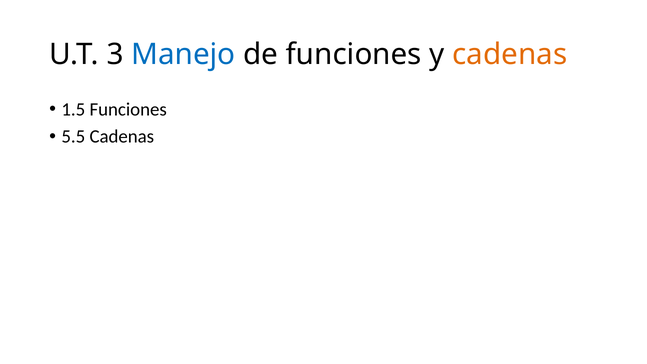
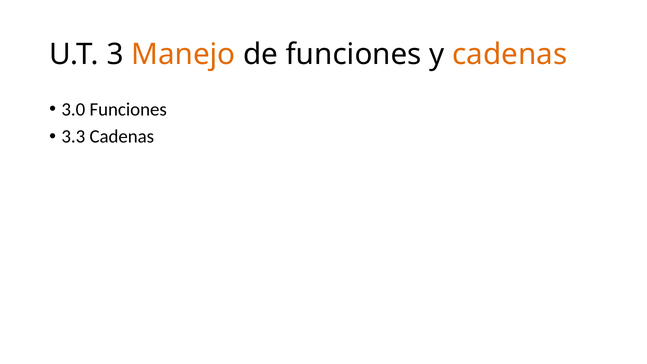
Manejo colour: blue -> orange (183, 54)
1.5: 1.5 -> 3.0 (73, 109)
5.5: 5.5 -> 3.3 (73, 137)
